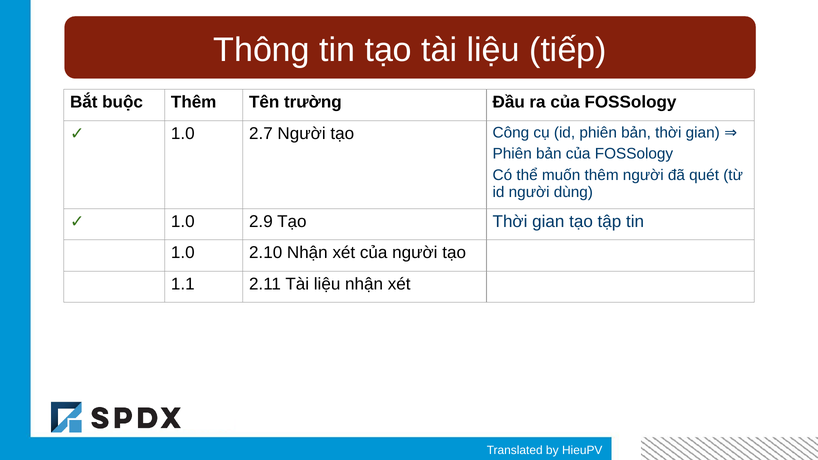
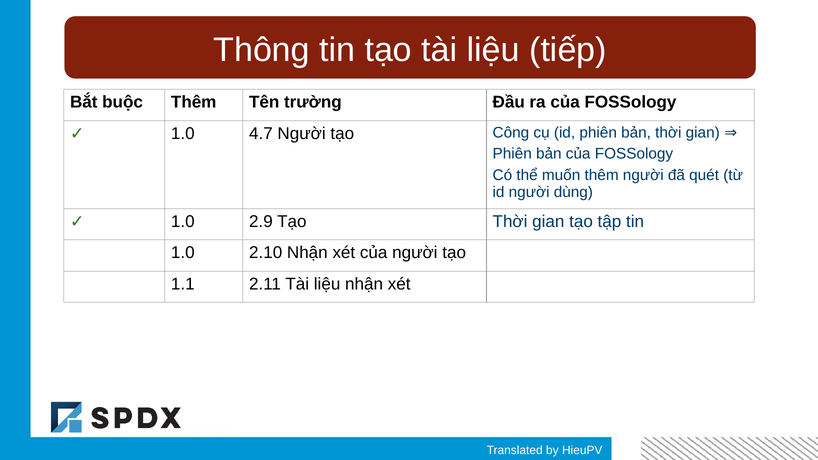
2.7: 2.7 -> 4.7 (261, 134)
